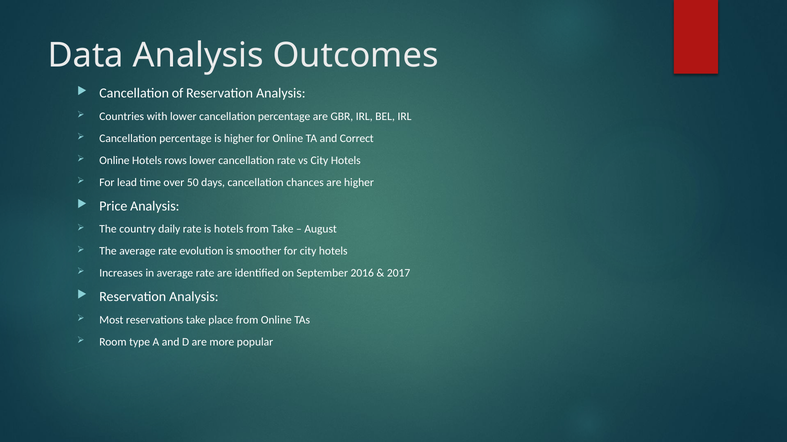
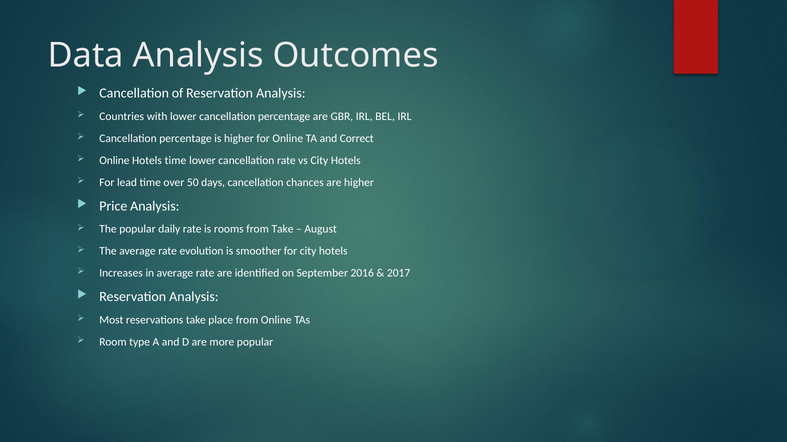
Hotels rows: rows -> time (175, 161)
The country: country -> popular (137, 230)
is hotels: hotels -> rooms (229, 230)
